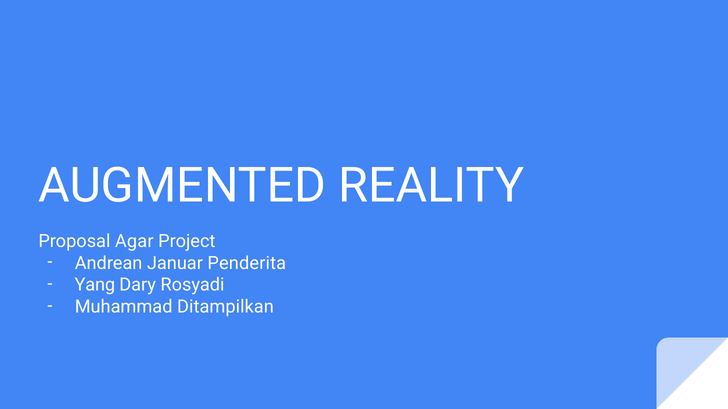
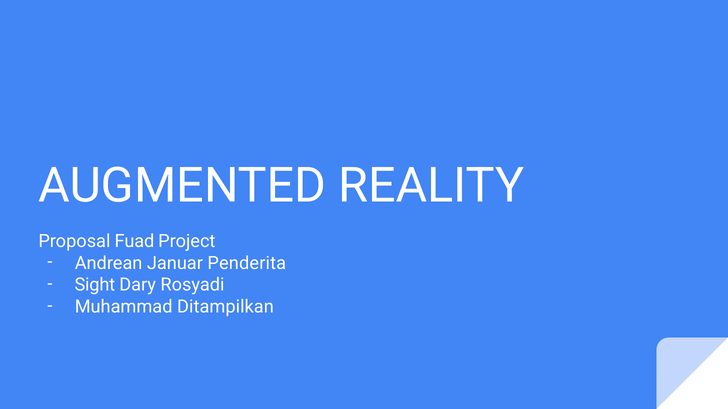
Agar: Agar -> Fuad (134, 242)
Yang: Yang -> Sight (95, 285)
